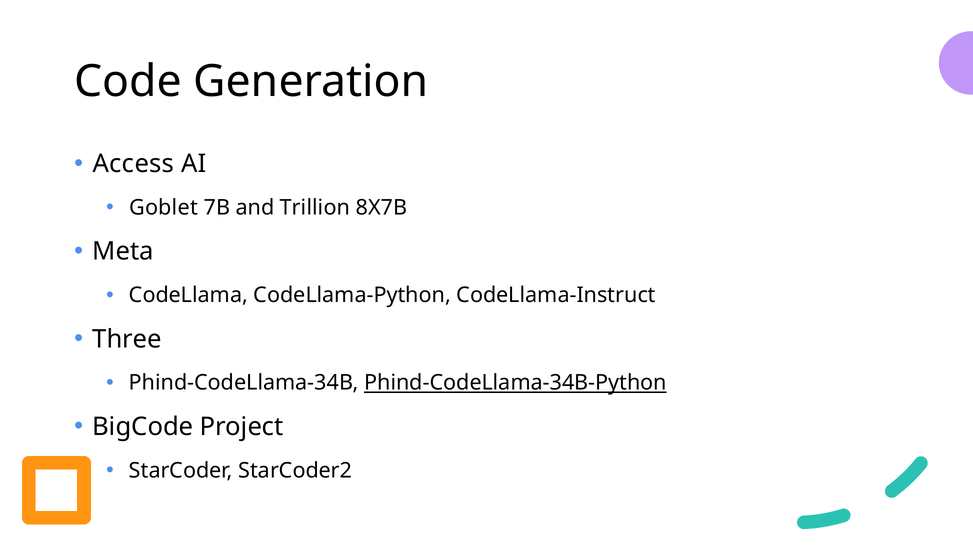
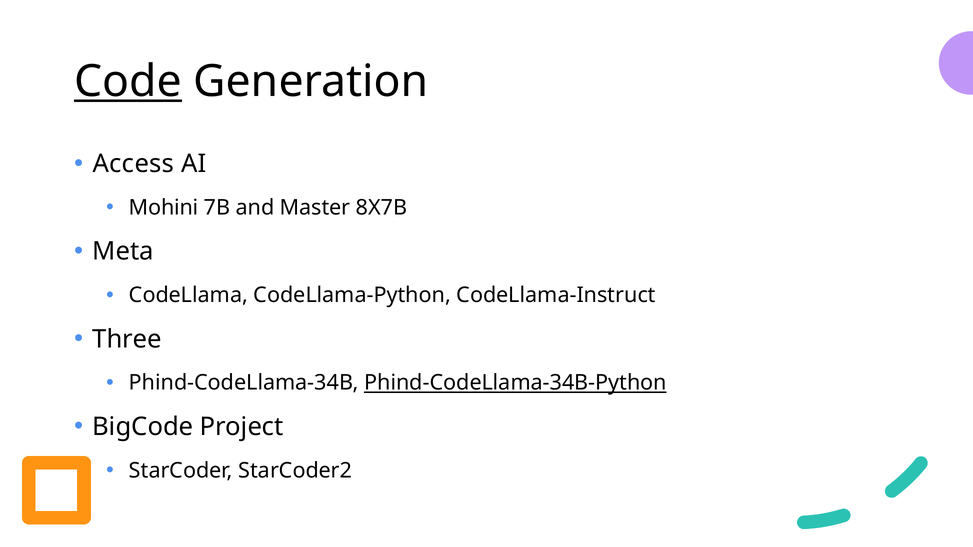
Code underline: none -> present (128, 82)
Goblet: Goblet -> Mohini (164, 208)
Trillion: Trillion -> Master (315, 208)
